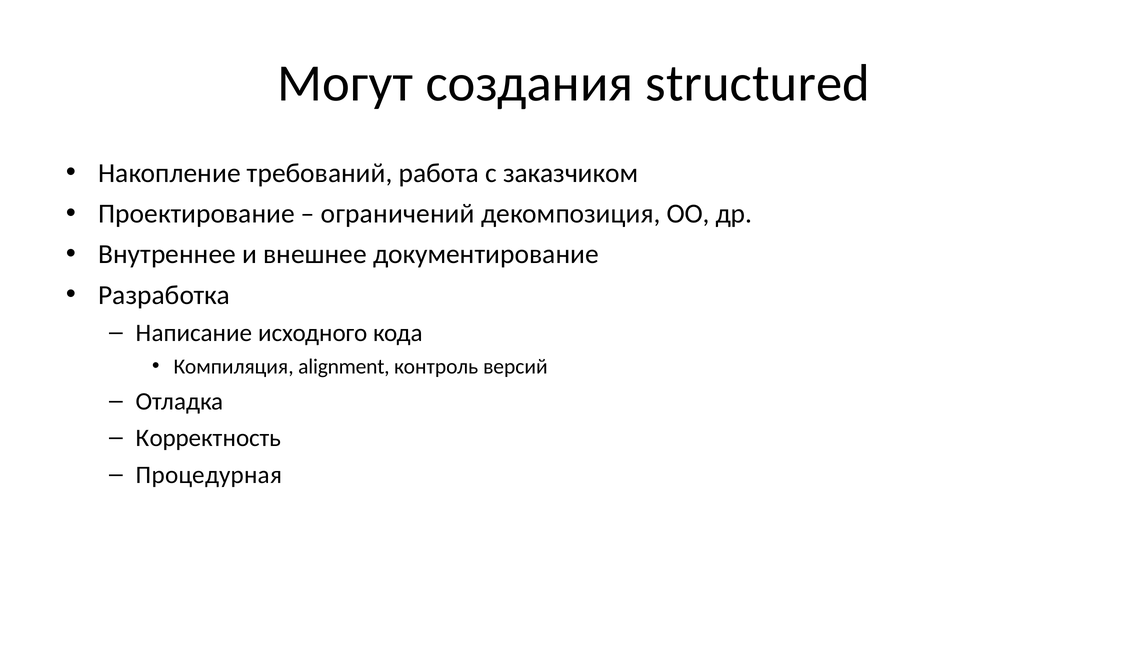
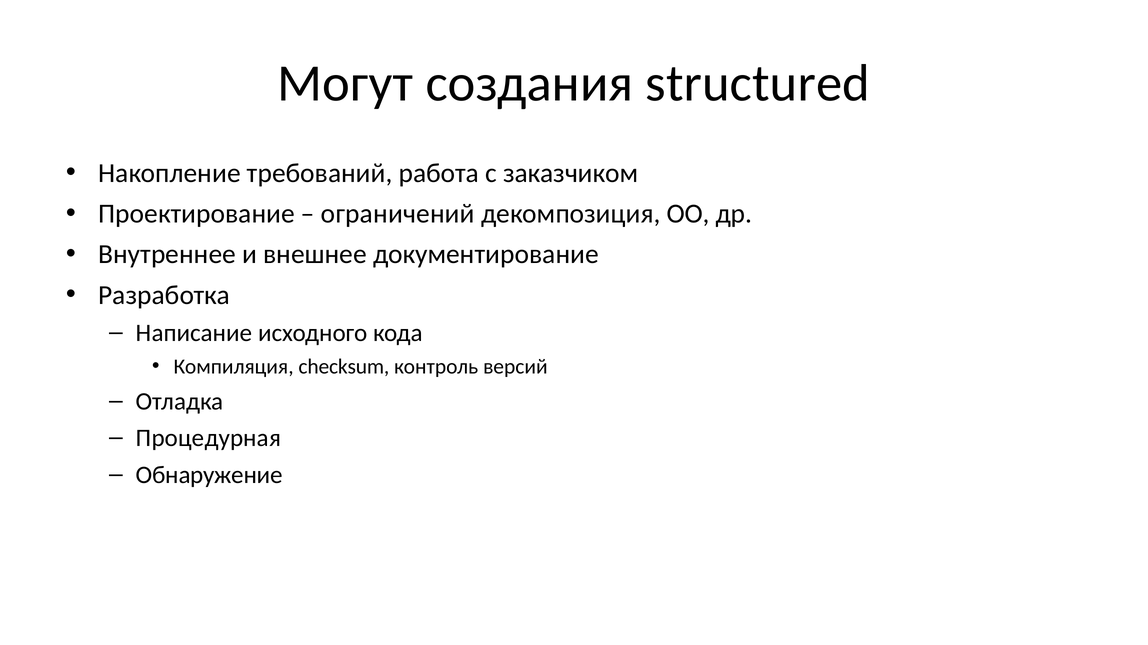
alignment: alignment -> checksum (344, 367)
Корректность: Корректность -> Процедурная (208, 439)
Процедурная: Процедурная -> Обнаружение (209, 476)
